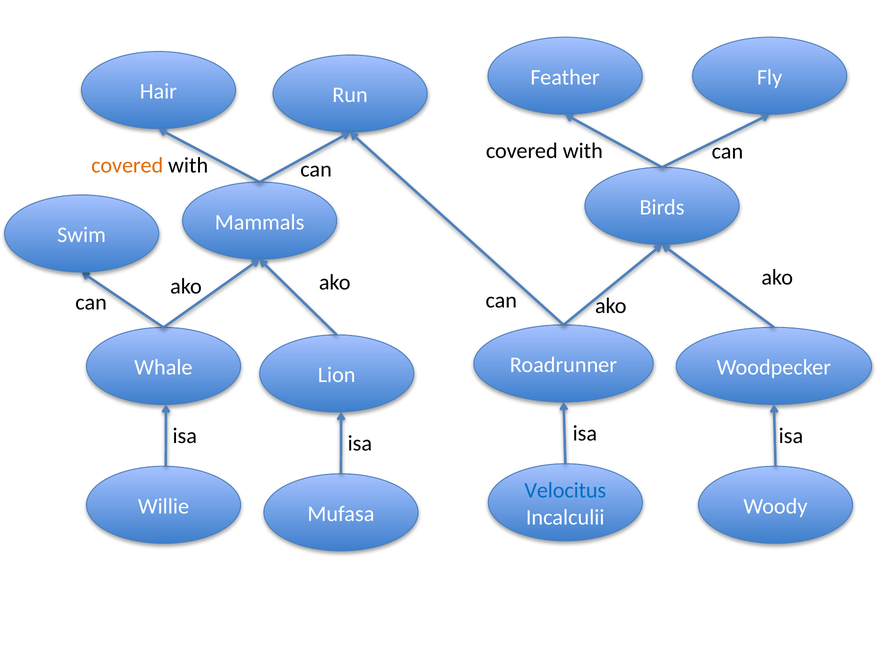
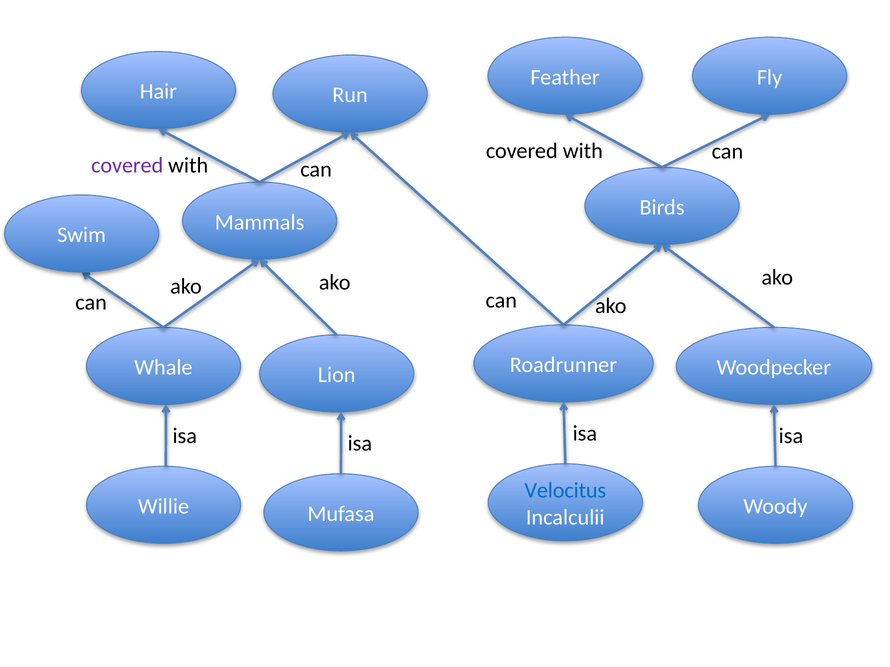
covered colour: orange -> purple (127, 166)
